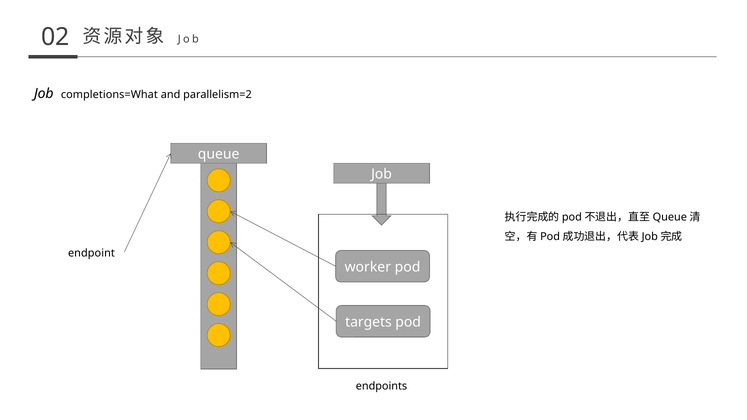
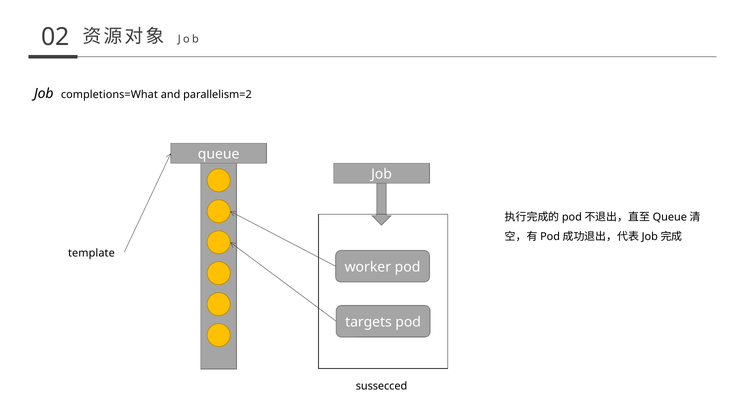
endpoint: endpoint -> template (91, 253)
endpoints: endpoints -> sussecced (382, 386)
